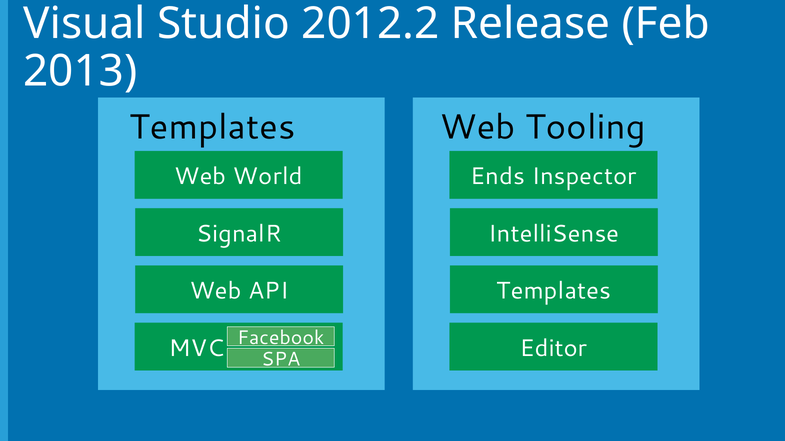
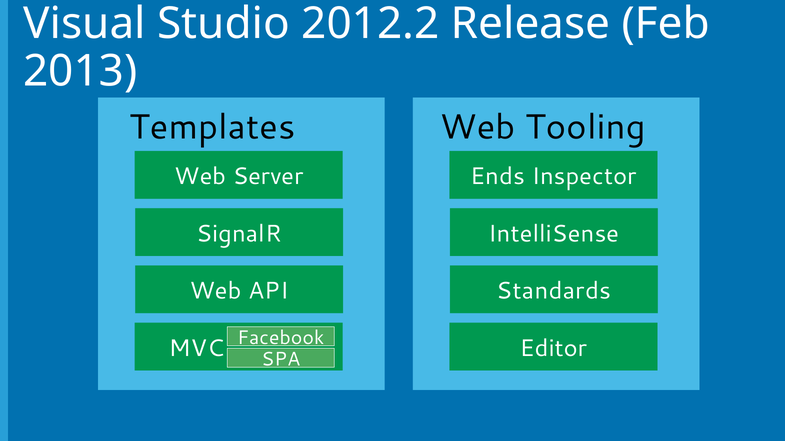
World: World -> Server (268, 177)
Templates: Templates -> Standards (554, 291)
